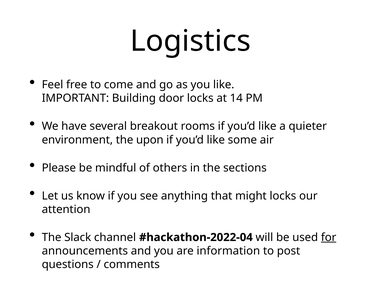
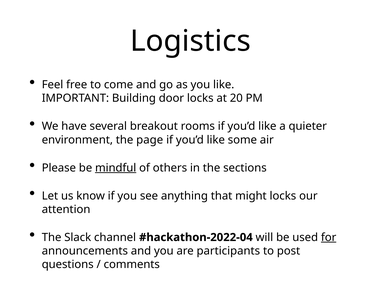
14: 14 -> 20 (236, 99)
upon: upon -> page (150, 140)
mindful underline: none -> present (116, 168)
information: information -> participants (228, 252)
